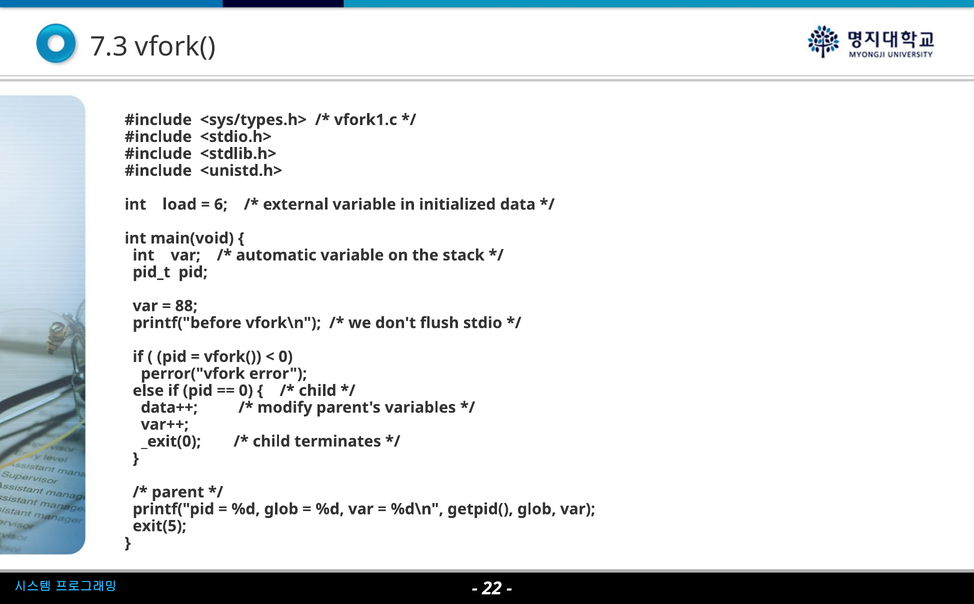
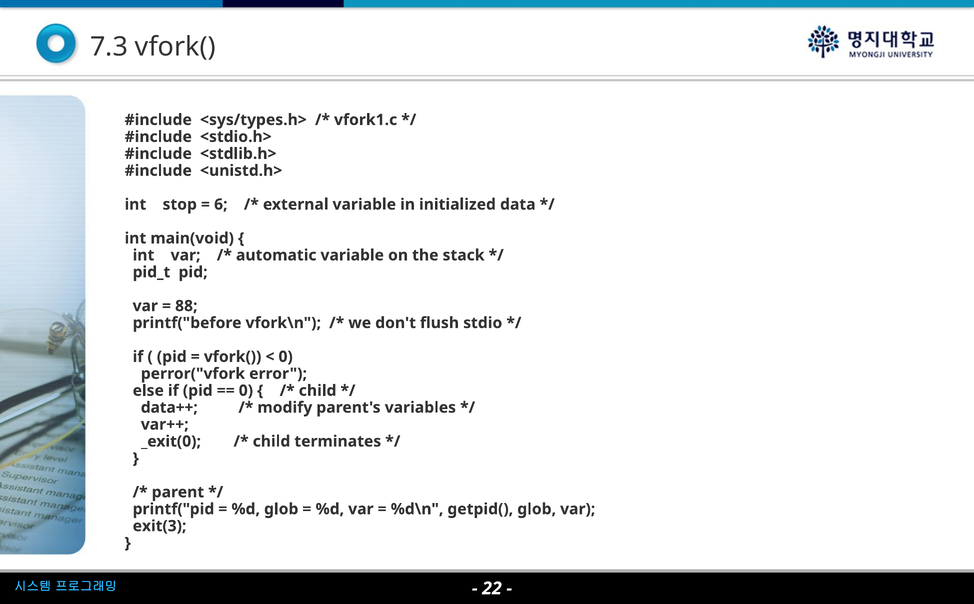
load: load -> stop (180, 205)
exit(5: exit(5 -> exit(3 (160, 527)
